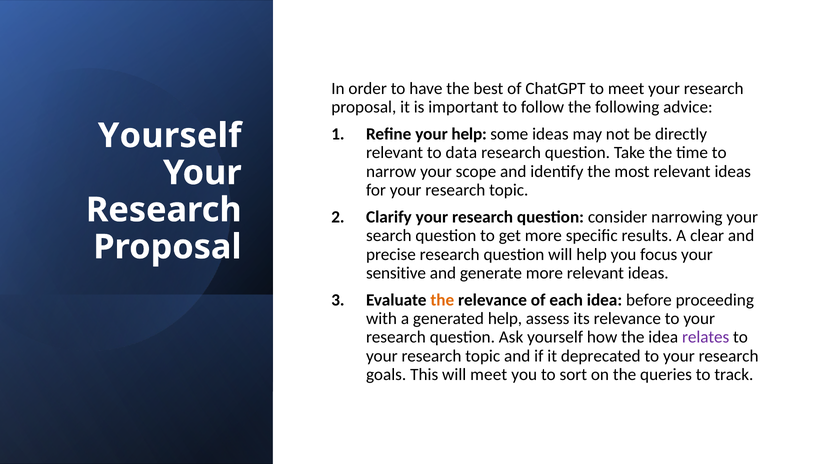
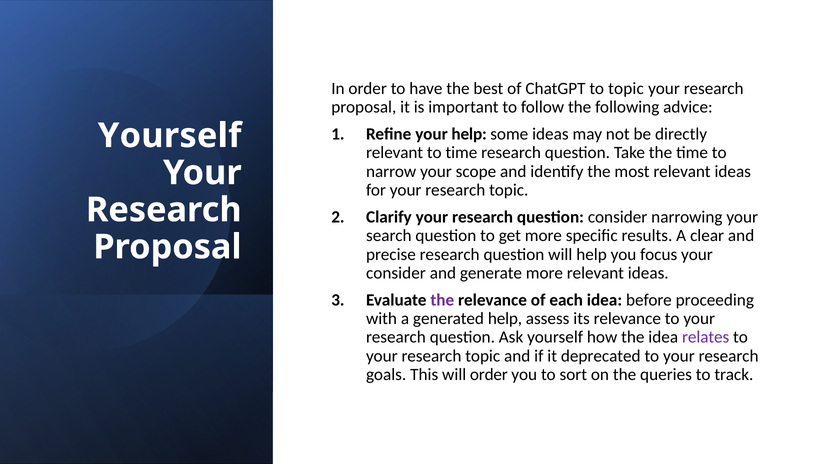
to meet: meet -> topic (626, 88)
to data: data -> time (461, 153)
sensitive: sensitive -> consider (396, 273)
the colour: orange -> purple (442, 300)
will meet: meet -> order (489, 374)
